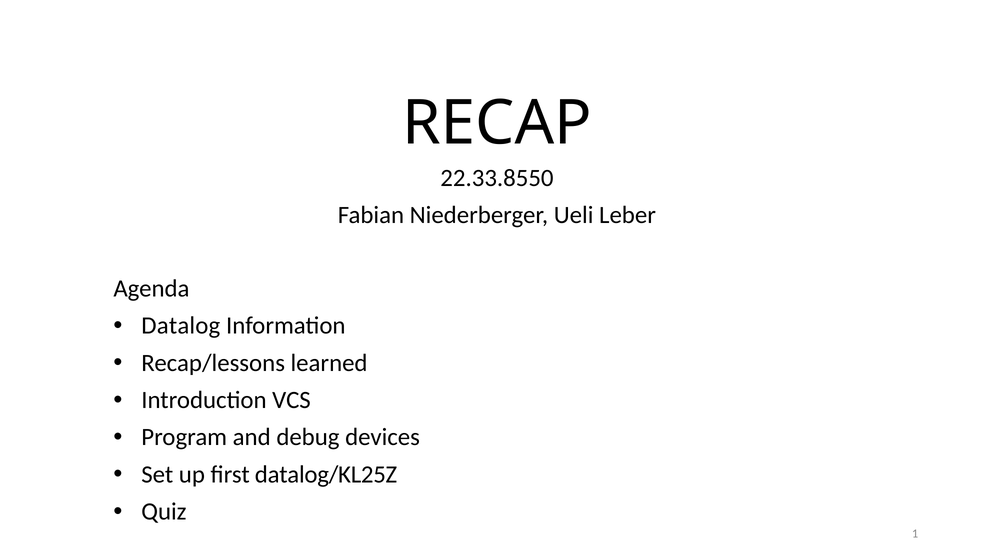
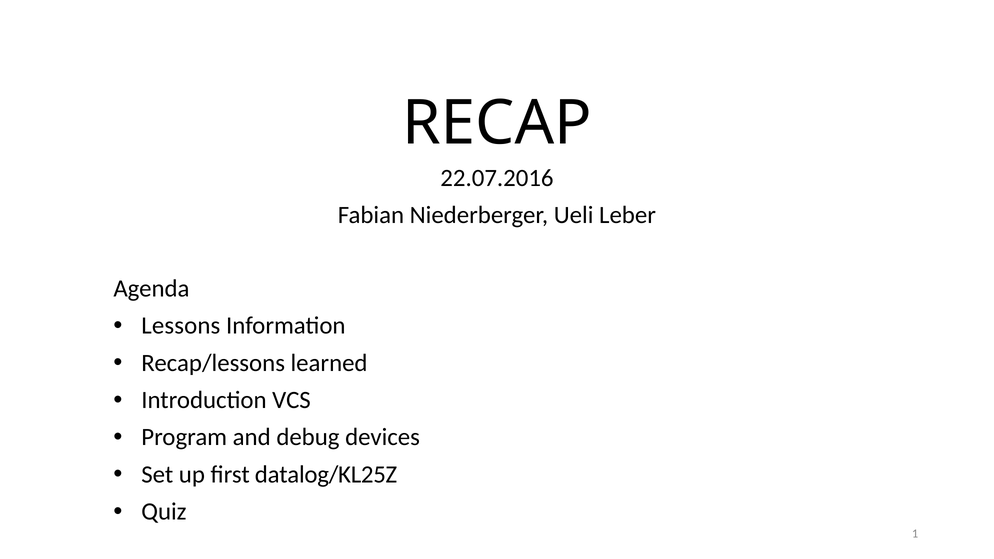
22.33.8550: 22.33.8550 -> 22.07.2016 (497, 178)
Datalog: Datalog -> Lessons (181, 326)
